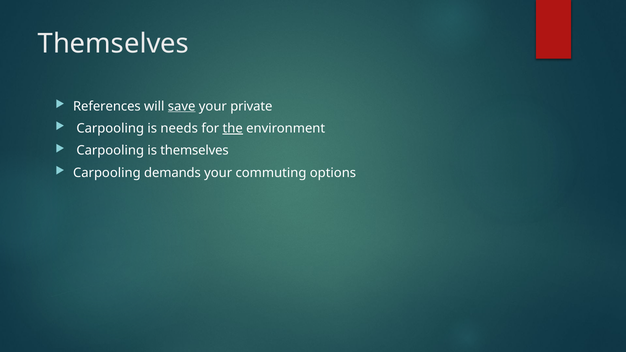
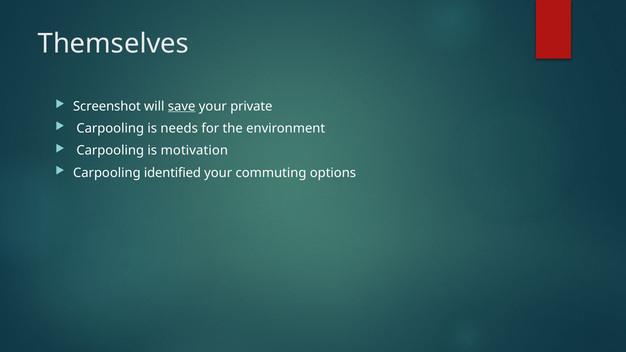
References: References -> Screenshot (107, 106)
the underline: present -> none (233, 128)
is themselves: themselves -> motivation (194, 151)
demands: demands -> identified (172, 173)
